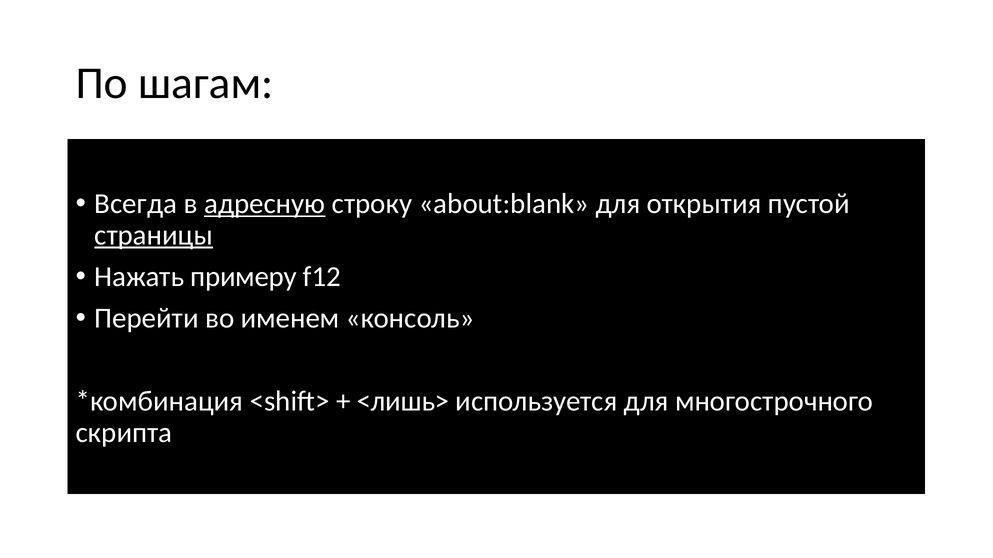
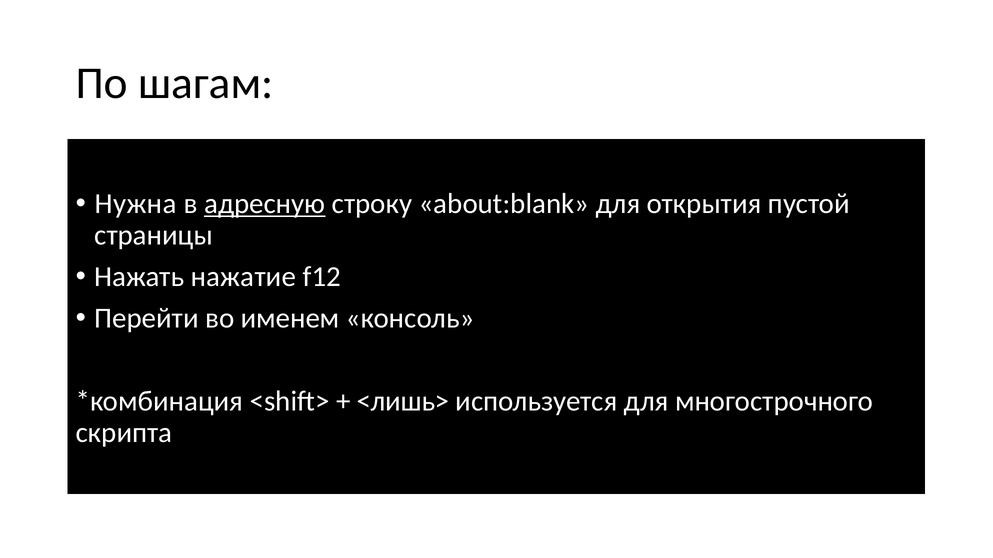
Всегда: Всегда -> Нужна (136, 204)
страницы underline: present -> none (154, 235)
примеру: примеру -> нажатие (243, 277)
